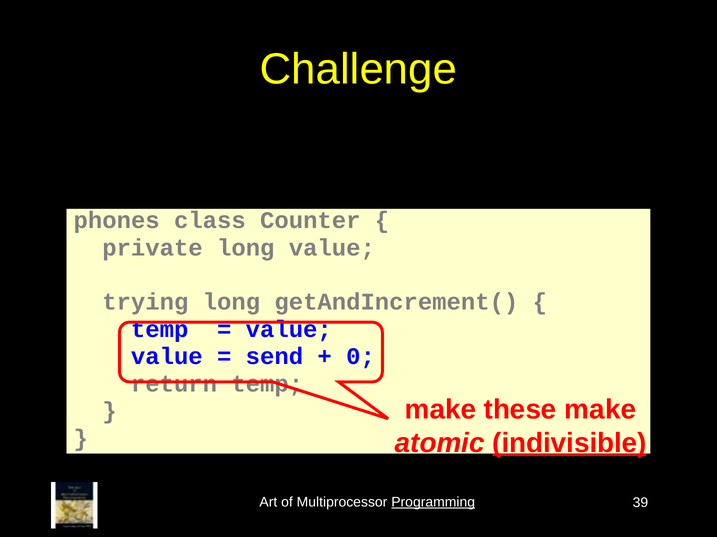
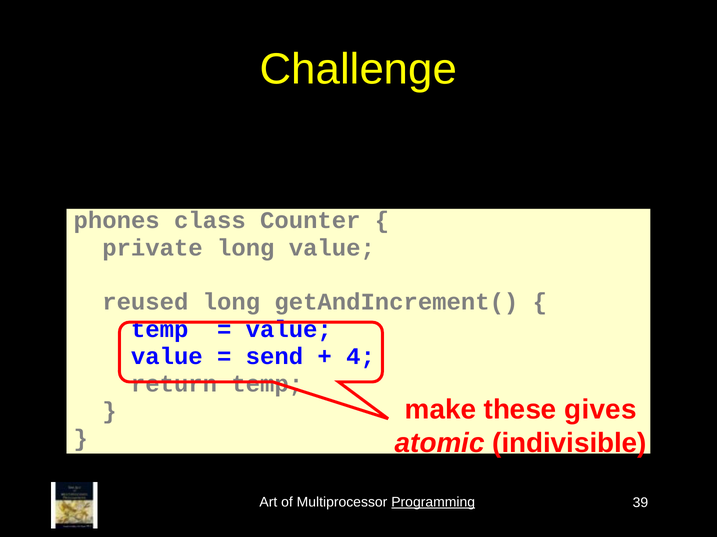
trying: trying -> reused (145, 303)
0: 0 -> 4 (361, 357)
these make: make -> gives (600, 410)
indivisible underline: present -> none (570, 444)
